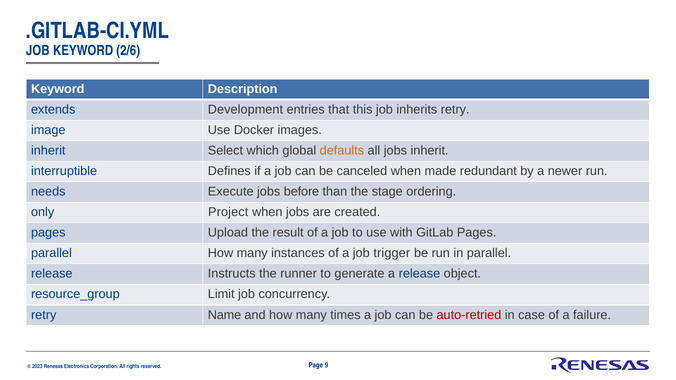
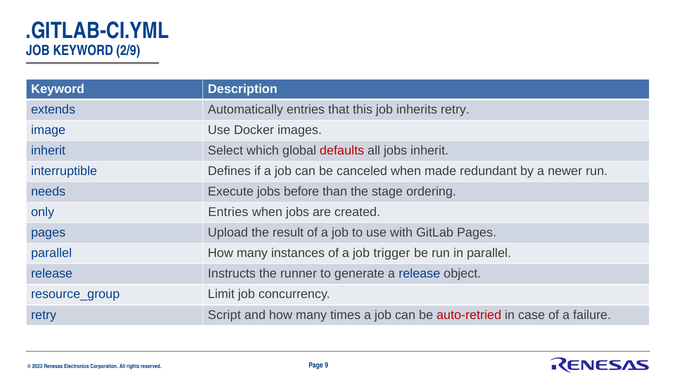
2/6: 2/6 -> 2/9 (128, 51)
Development: Development -> Automatically (246, 109)
defaults colour: orange -> red (342, 151)
only Project: Project -> Entries (228, 212)
Name: Name -> Script (224, 315)
